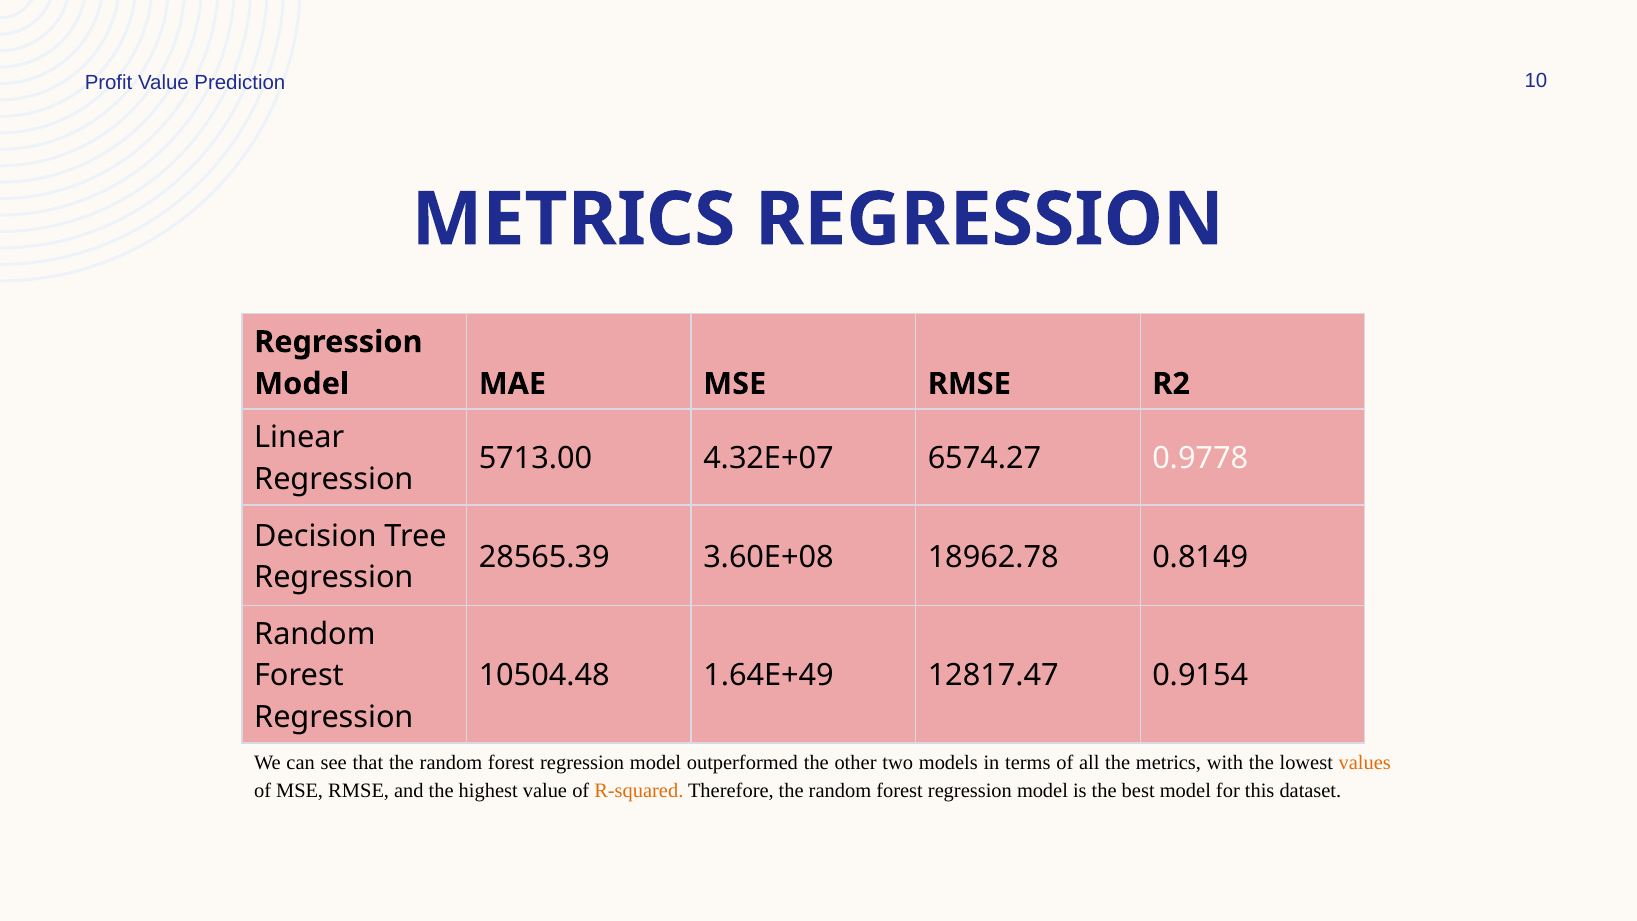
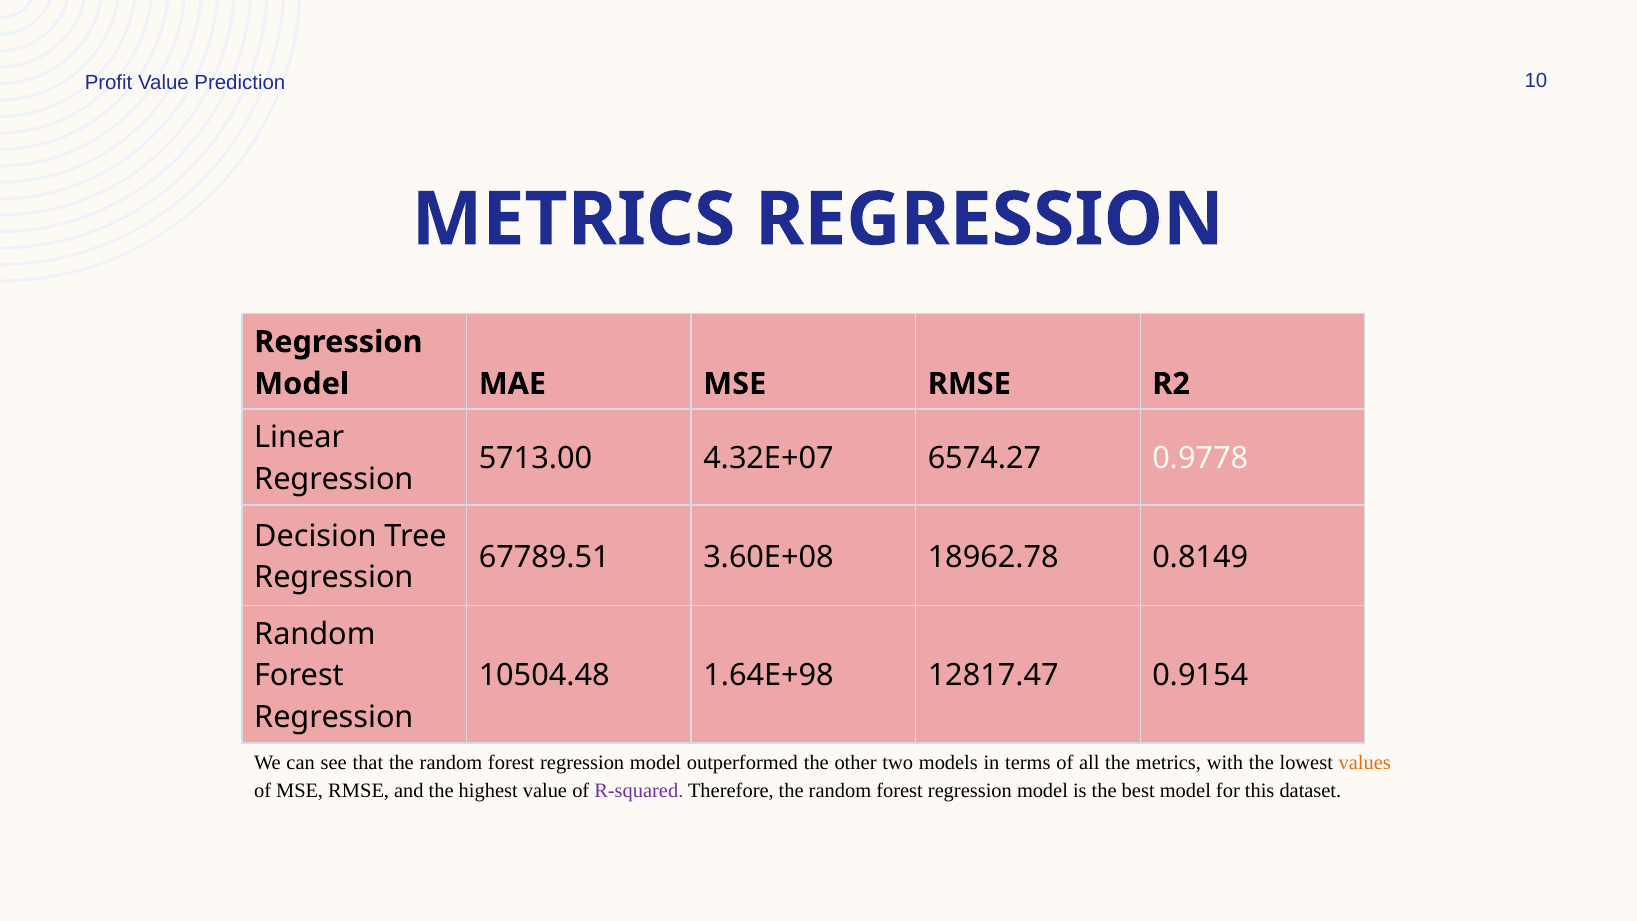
28565.39: 28565.39 -> 67789.51 (544, 557)
1.64E+49: 1.64E+49 -> 1.64E+98 (768, 676)
R-squared colour: orange -> purple (639, 791)
